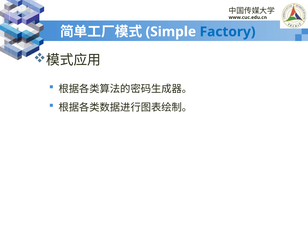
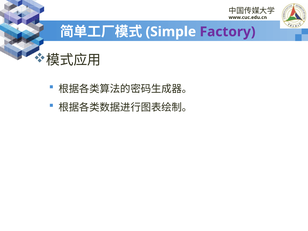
Factory colour: blue -> purple (228, 32)
